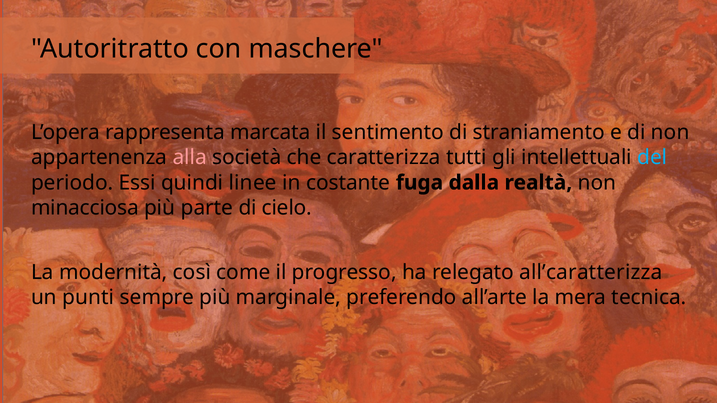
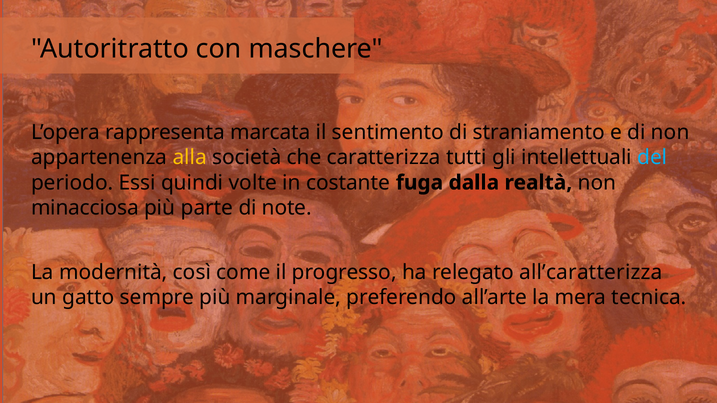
alla colour: pink -> yellow (190, 158)
linee: linee -> volte (253, 183)
cielo: cielo -> note (287, 208)
punti: punti -> gatto (88, 298)
